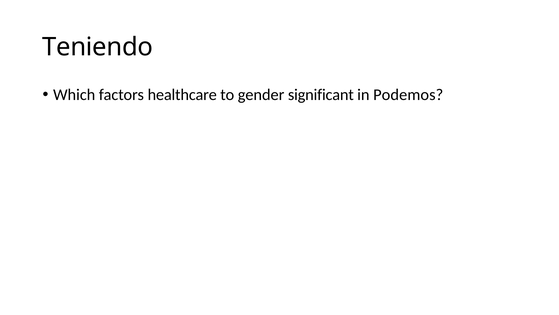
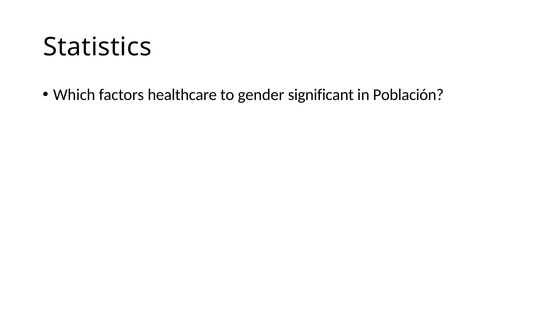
Teniendo: Teniendo -> Statistics (97, 47)
Podemos: Podemos -> Población (408, 95)
